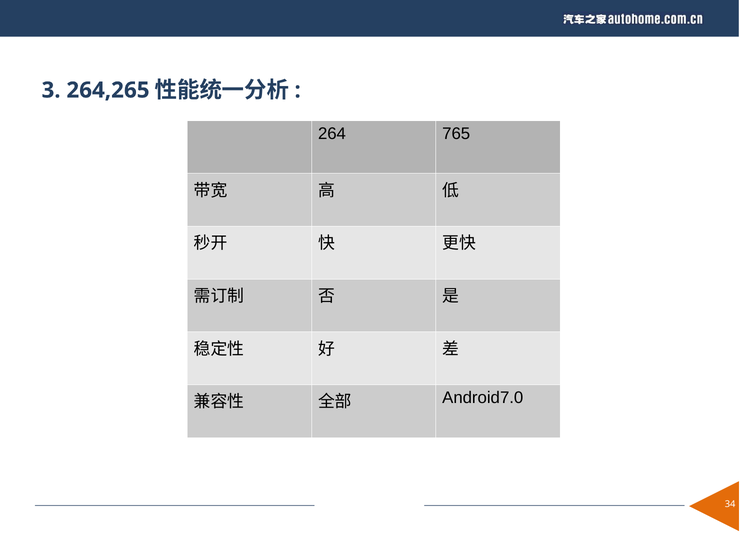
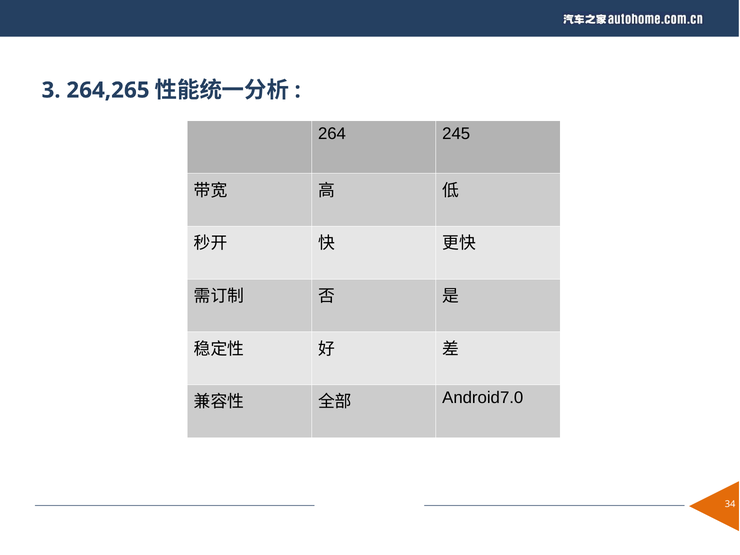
765: 765 -> 245 (456, 133)
